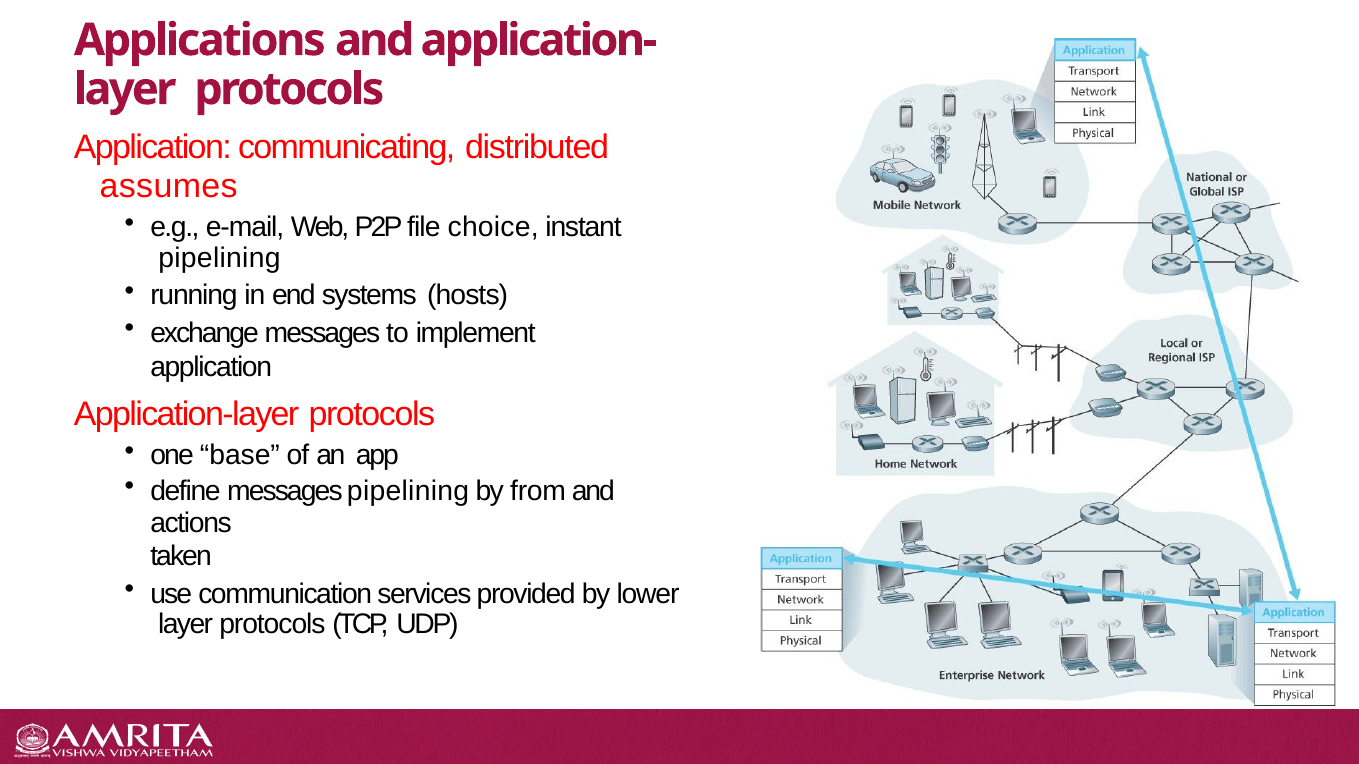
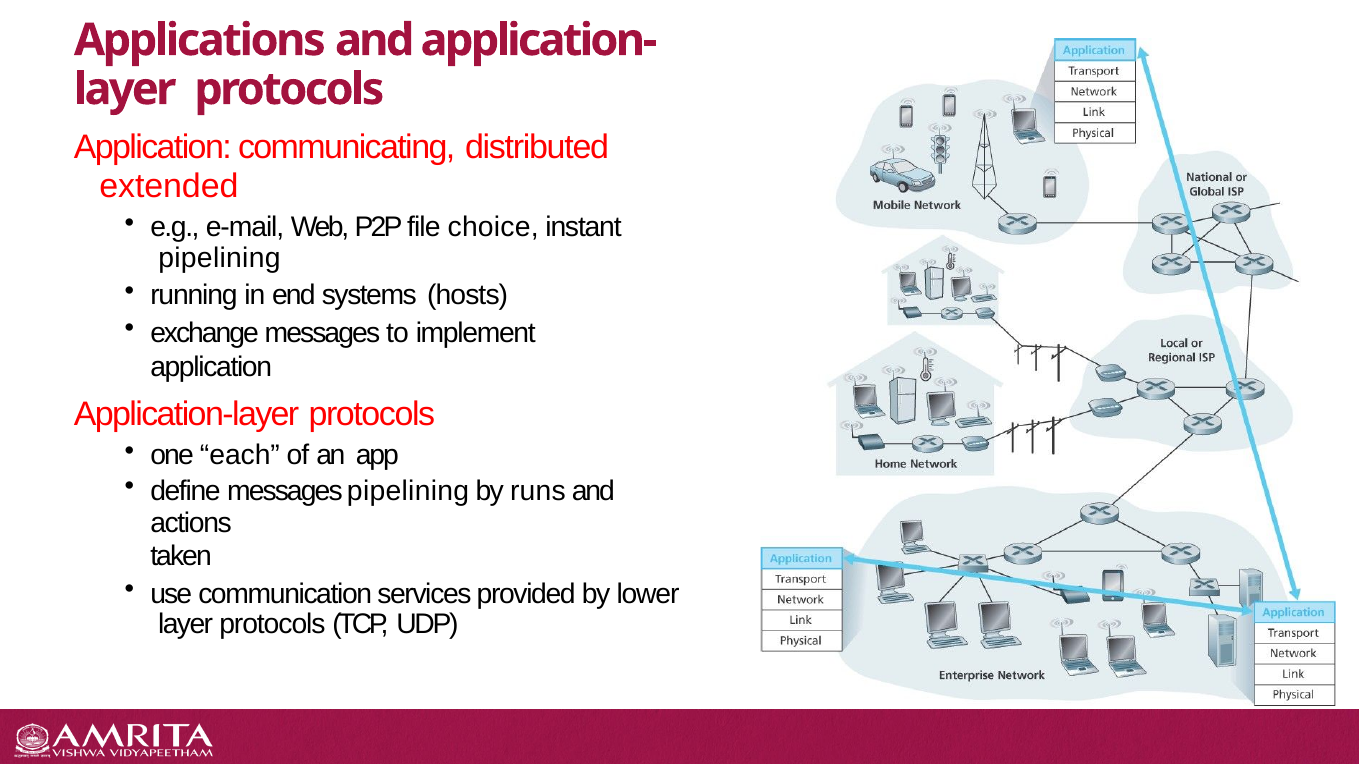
assumes: assumes -> extended (169, 186)
base: base -> each (240, 455)
from: from -> runs (538, 491)
